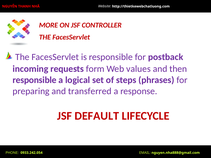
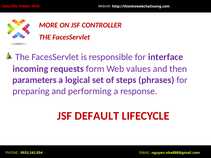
postback: postback -> interface (166, 57)
responsible: responsible -> parameters (35, 80)
transferred: transferred -> performing (90, 91)
